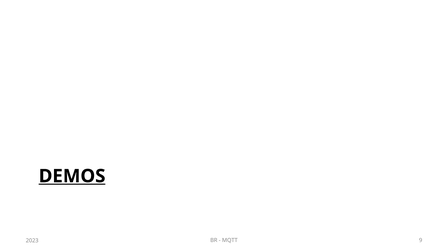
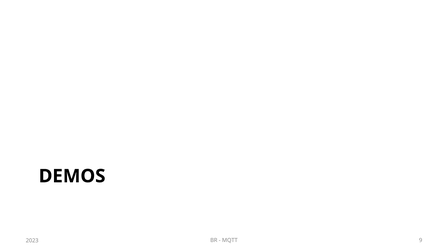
DEMOS underline: present -> none (72, 176)
